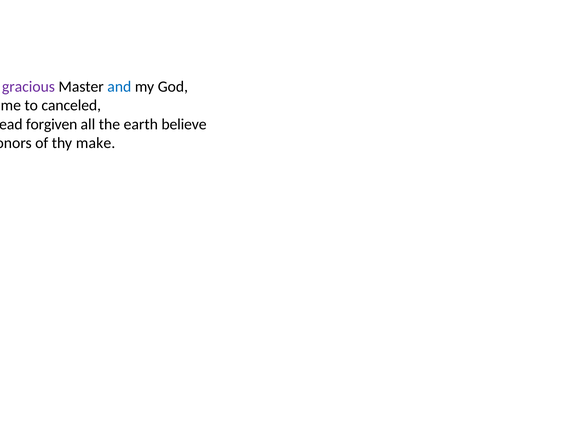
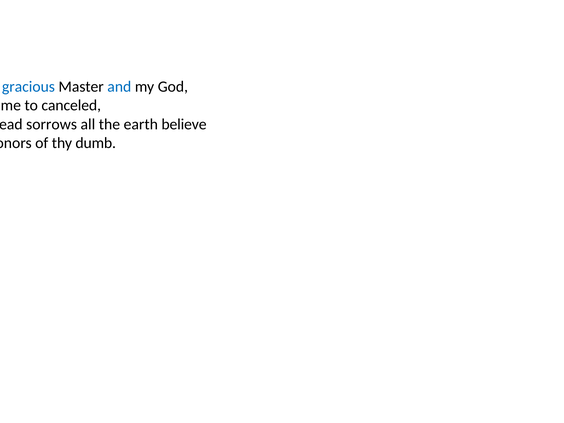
gracious colour: purple -> blue (28, 87)
forgiven: forgiven -> sorrows (52, 124)
make: make -> dumb (96, 143)
